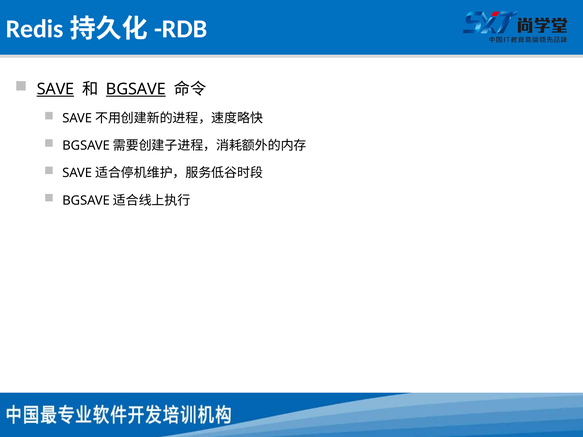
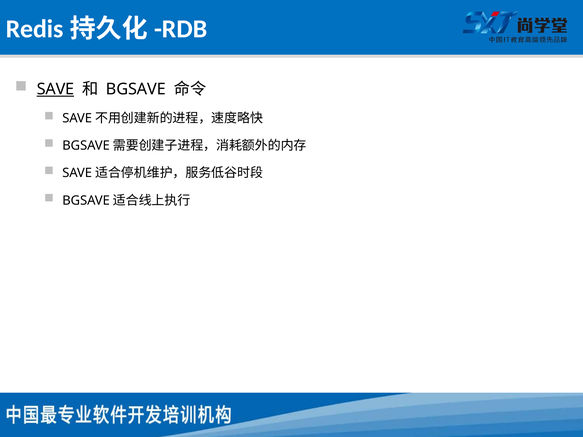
BGSAVE underline: present -> none (136, 89)
